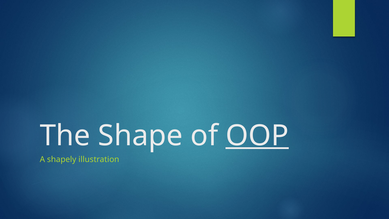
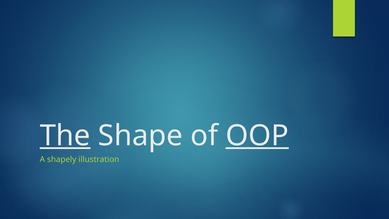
The underline: none -> present (65, 135)
